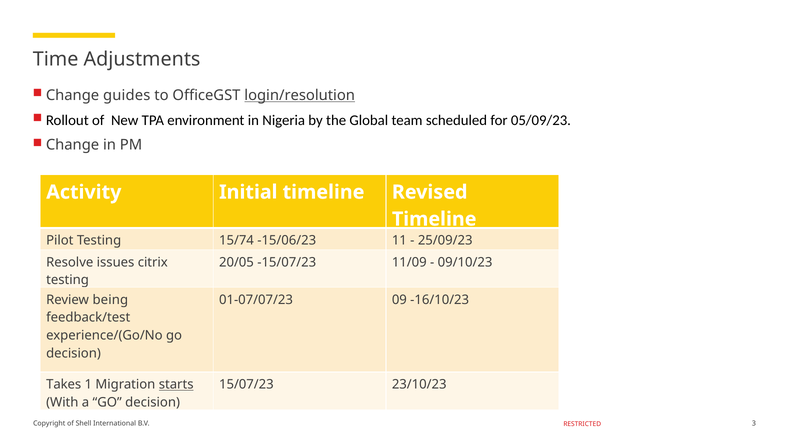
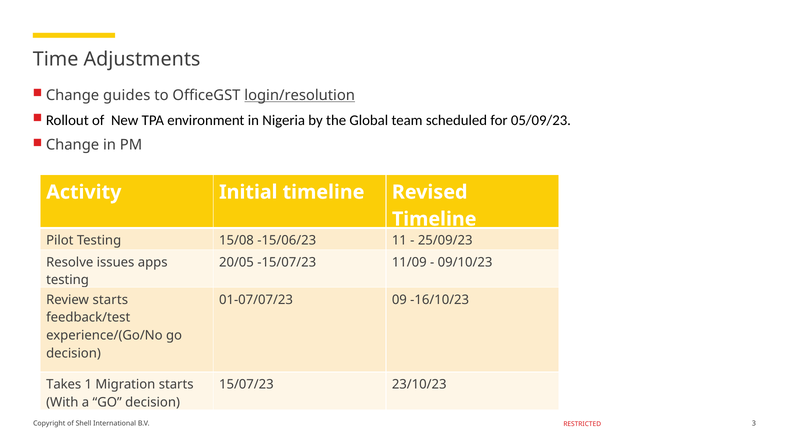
15/74: 15/74 -> 15/08 (236, 240)
citrix: citrix -> apps (153, 262)
Review being: being -> starts (110, 300)
starts underline: present -> none (176, 384)
